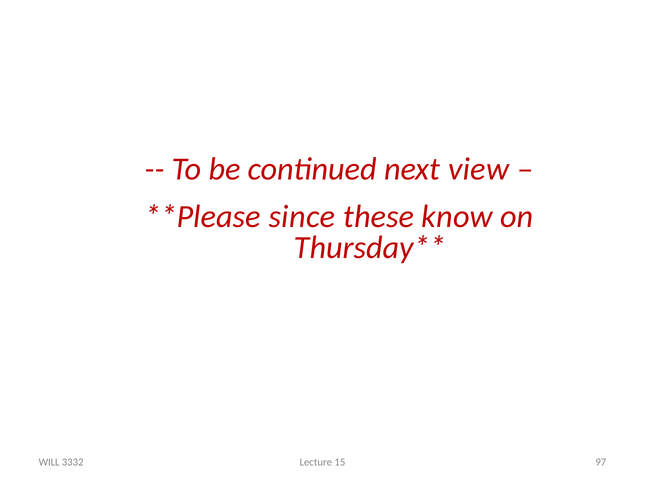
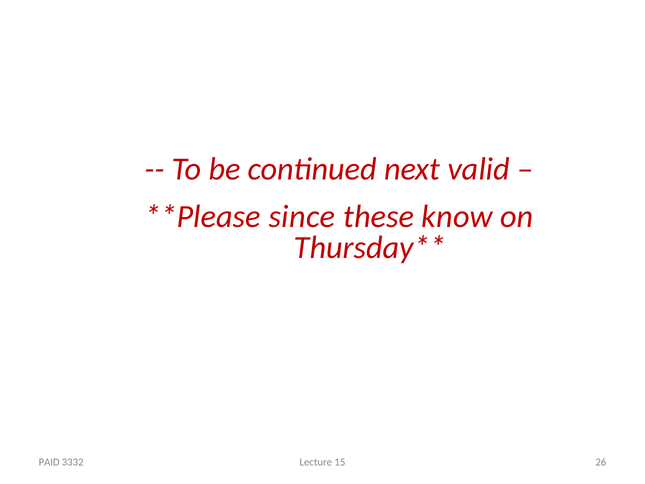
view: view -> valid (479, 169)
97: 97 -> 26 (601, 462)
WILL: WILL -> PAID (49, 462)
